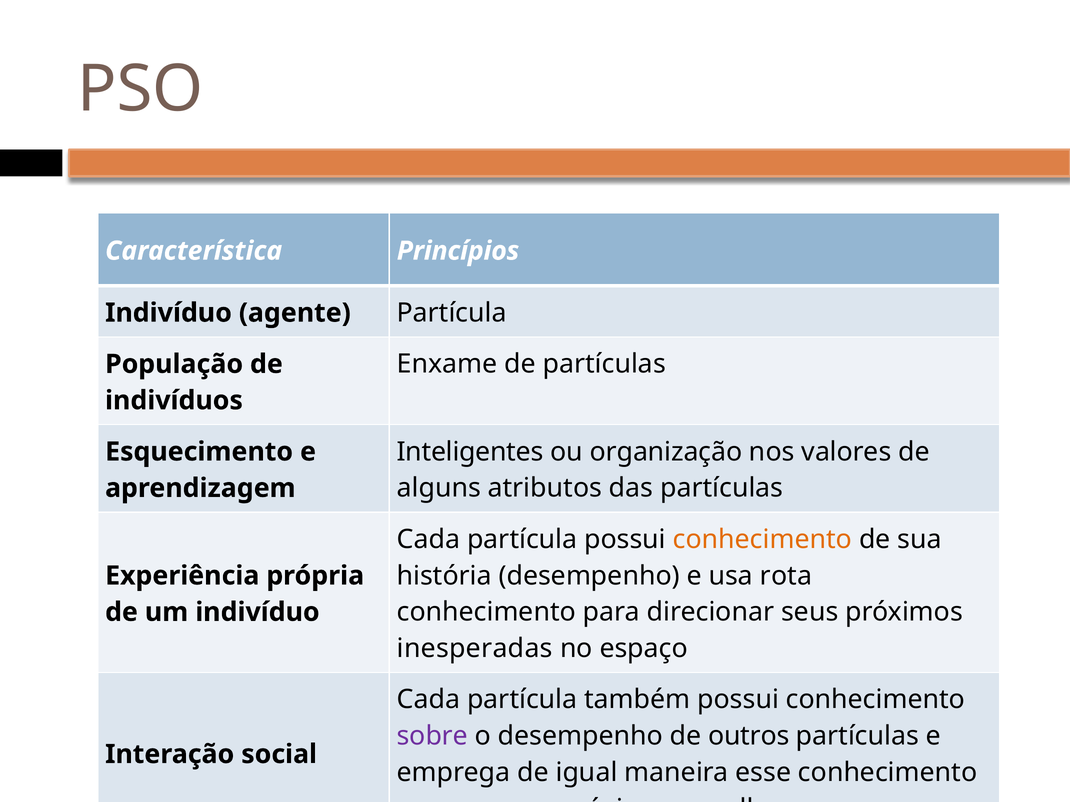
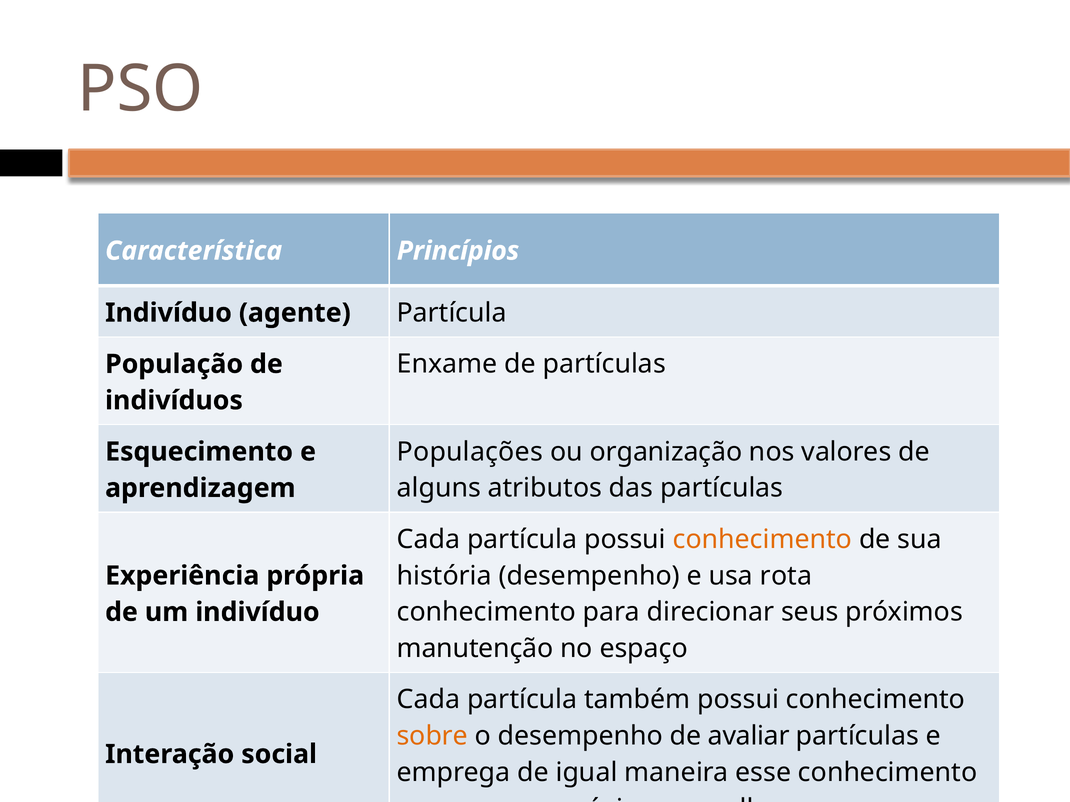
Inteligentes: Inteligentes -> Populações (470, 452)
inesperadas: inesperadas -> manutenção (475, 649)
sobre colour: purple -> orange (432, 737)
outros: outros -> avaliar (749, 737)
